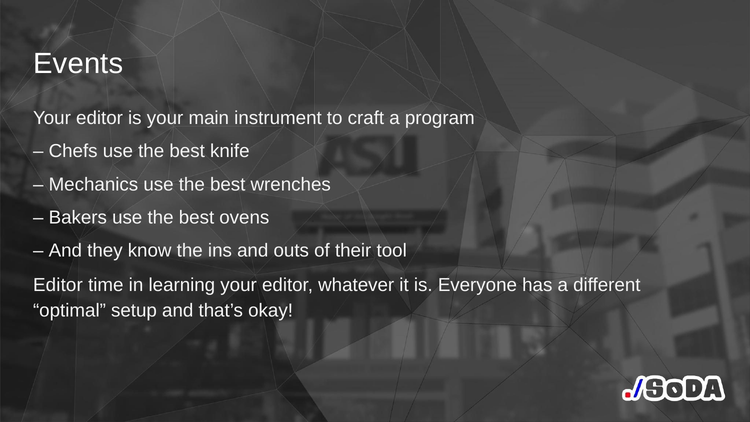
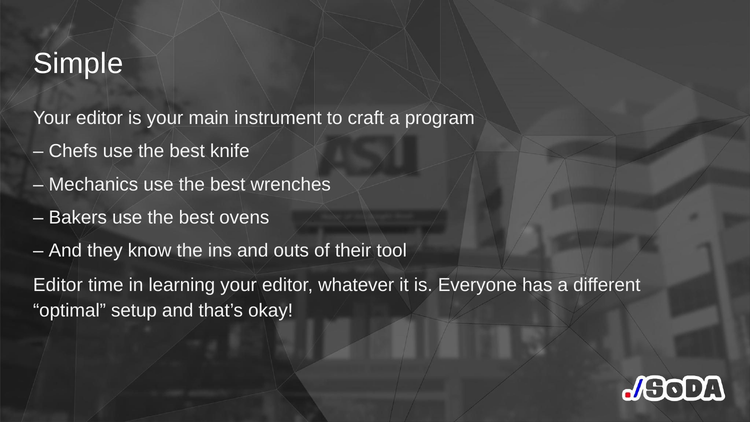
Events: Events -> Simple (78, 64)
